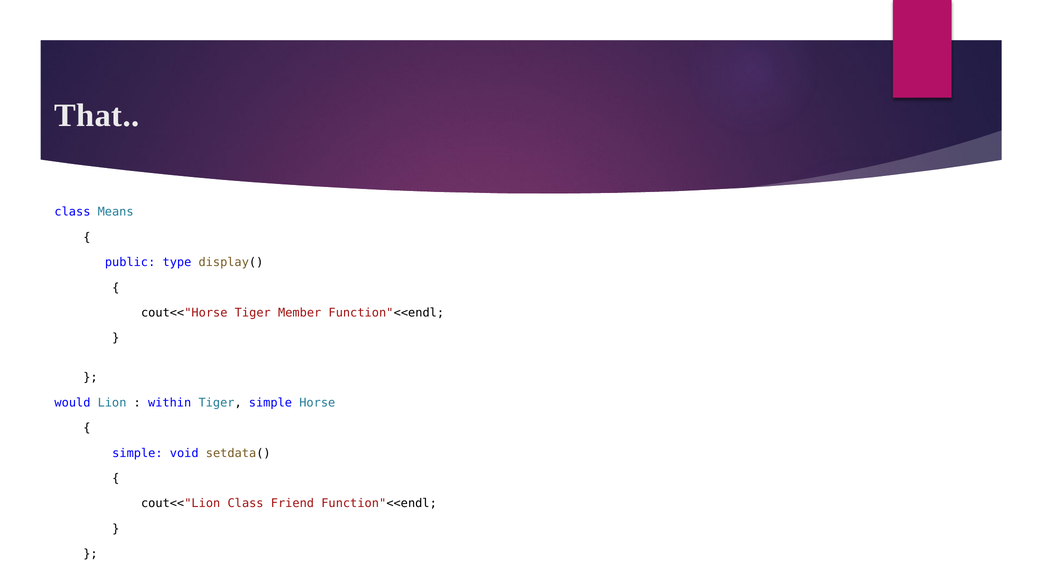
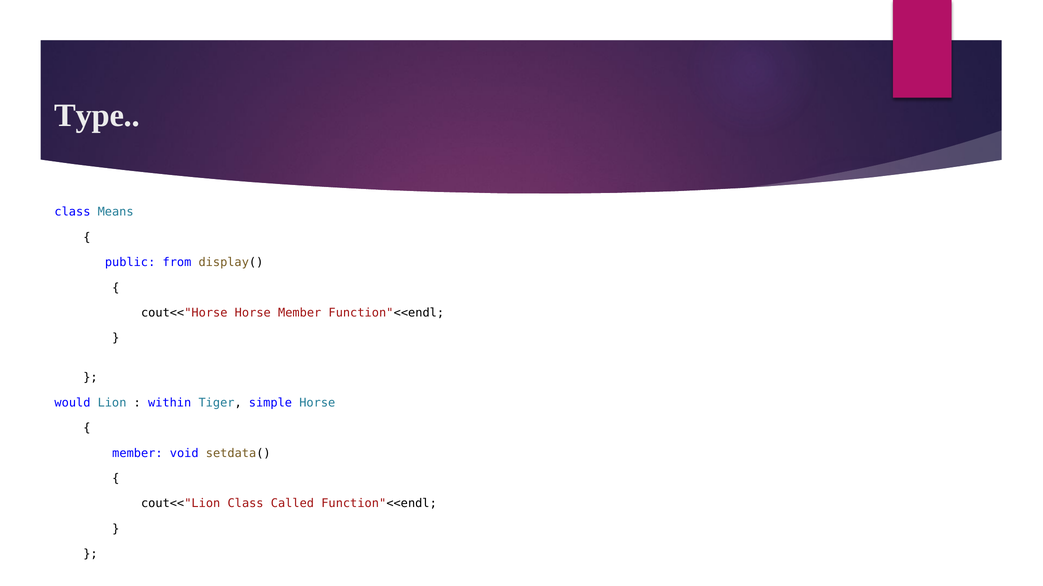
That: That -> Type (97, 116)
type: type -> from (177, 263)
cout<<"Horse Tiger: Tiger -> Horse (253, 313)
simple: simple -> member (137, 454)
Friend: Friend -> Called (292, 504)
